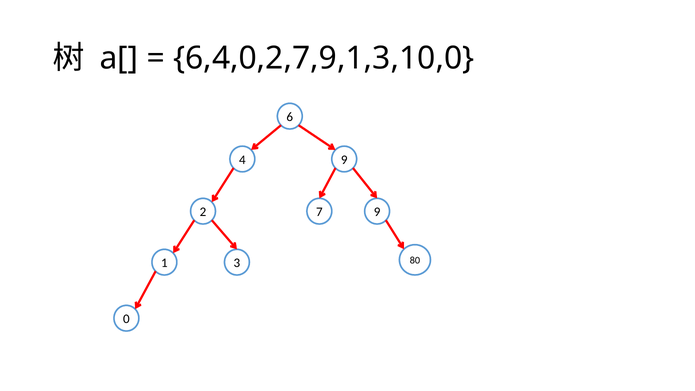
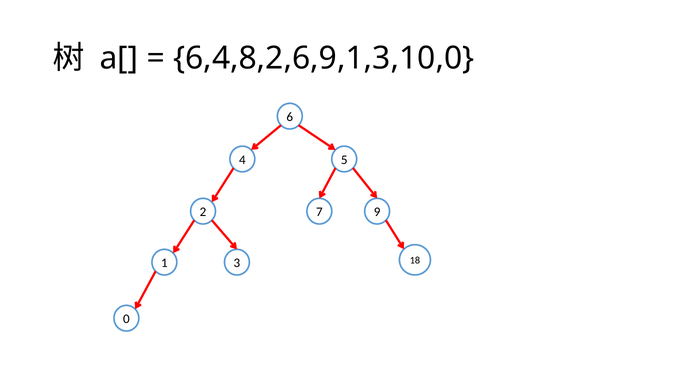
6,4,0,2,7,9,1,3,10,0: 6,4,0,2,7,9,1,3,10,0 -> 6,4,8,2,6,9,1,3,10,0 (324, 58)
4 9: 9 -> 5 (344, 160)
80: 80 -> 18 (415, 260)
